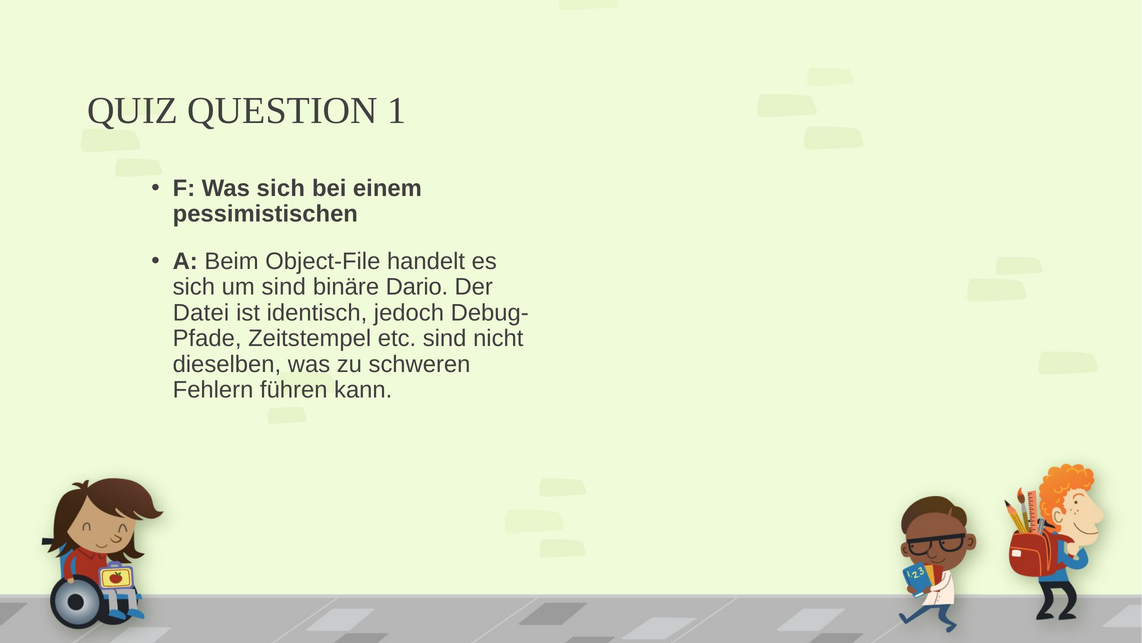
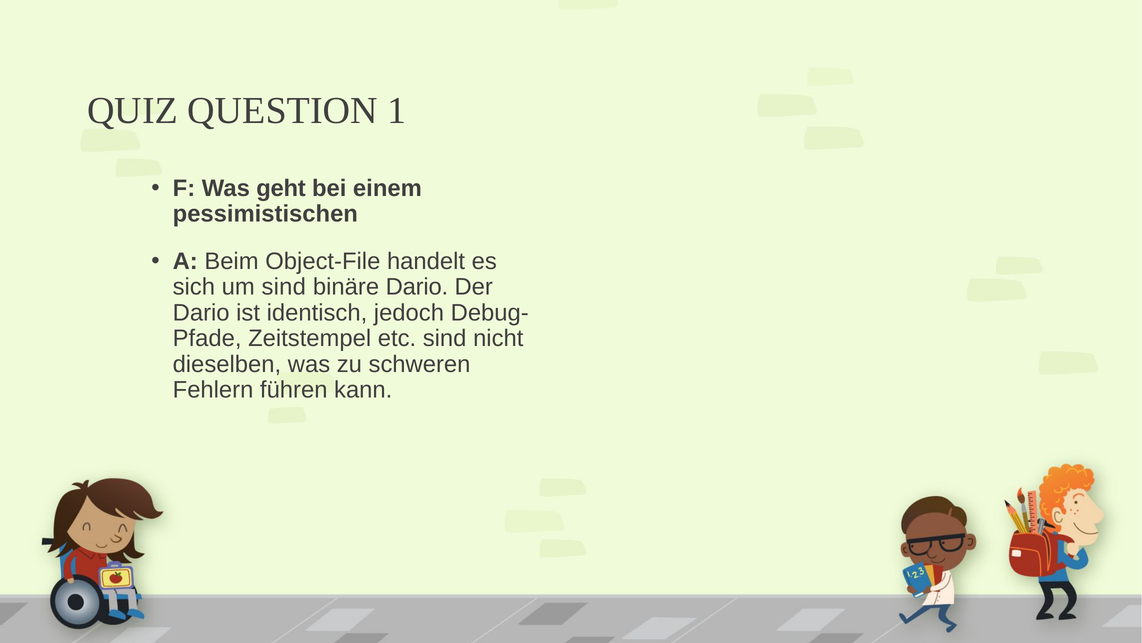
Was sich: sich -> geht (281, 188)
Datei: Datei -> Dario (201, 312)
